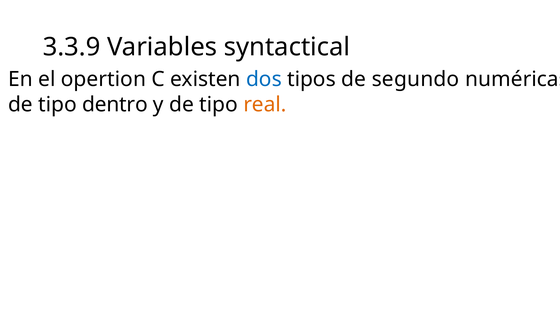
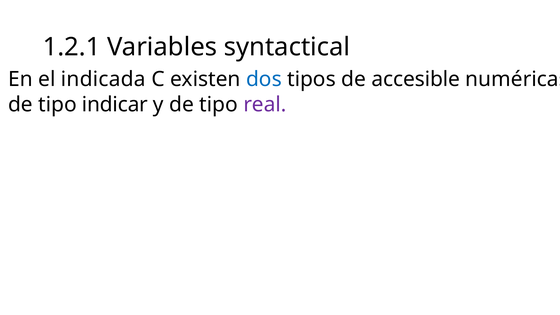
3.3.9: 3.3.9 -> 1.2.1 (72, 47)
opertion: opertion -> indicada (103, 79)
segundo: segundo -> accesible (416, 79)
dentro: dentro -> indicar (115, 104)
real colour: orange -> purple (265, 104)
